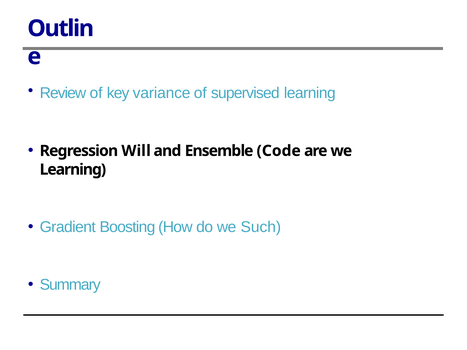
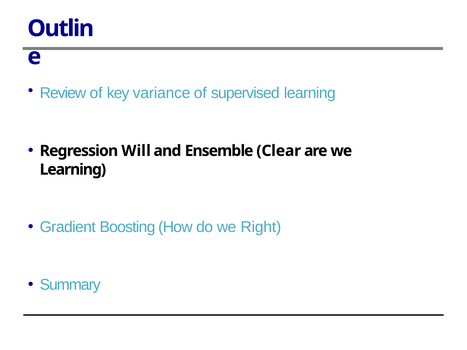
Code: Code -> Clear (279, 151)
Such: Such -> Right (261, 227)
